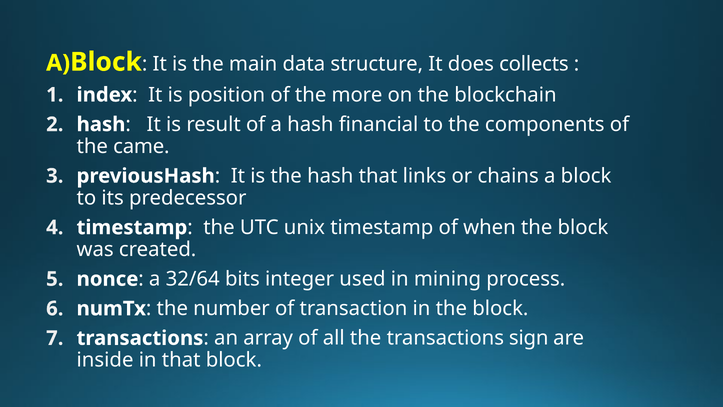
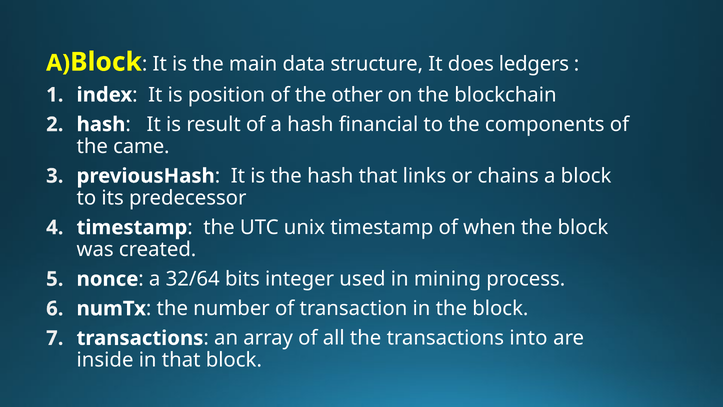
collects: collects -> ledgers (534, 64)
more: more -> other (357, 95)
sign: sign -> into (529, 338)
